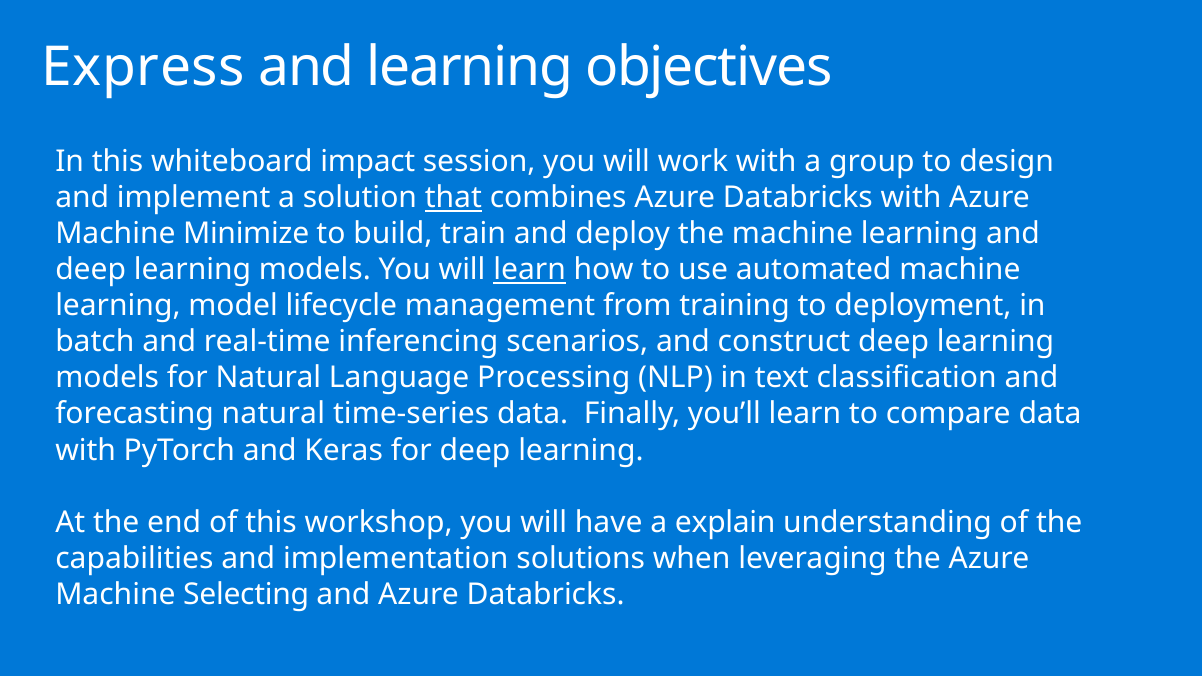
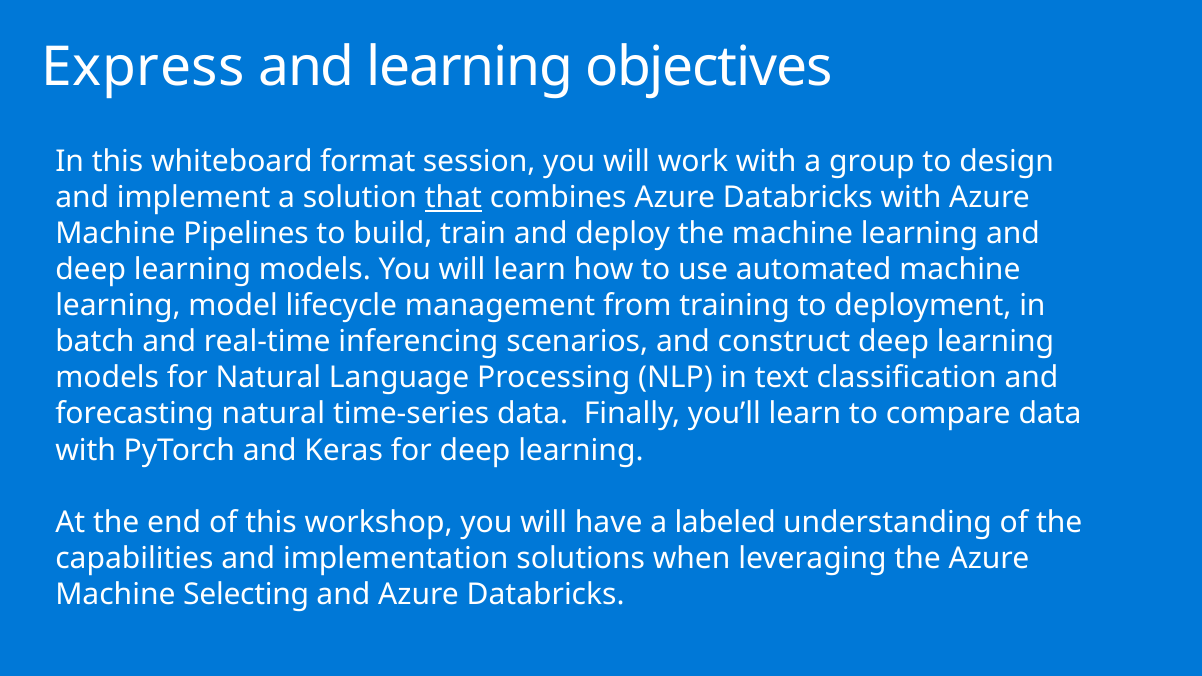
impact: impact -> format (368, 162)
Minimize: Minimize -> Pipelines (246, 234)
learn underline: present -> none (530, 270)
explain: explain -> labeled (725, 522)
